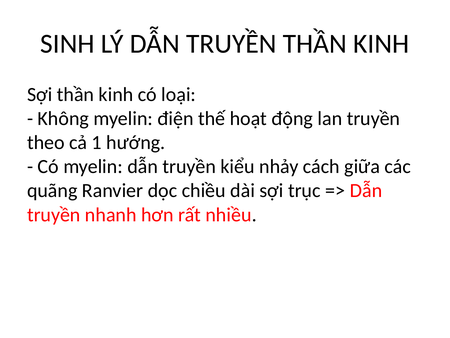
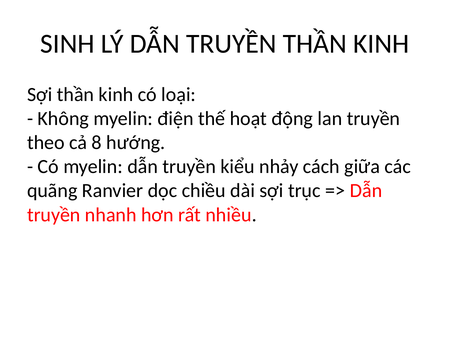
1: 1 -> 8 (97, 142)
